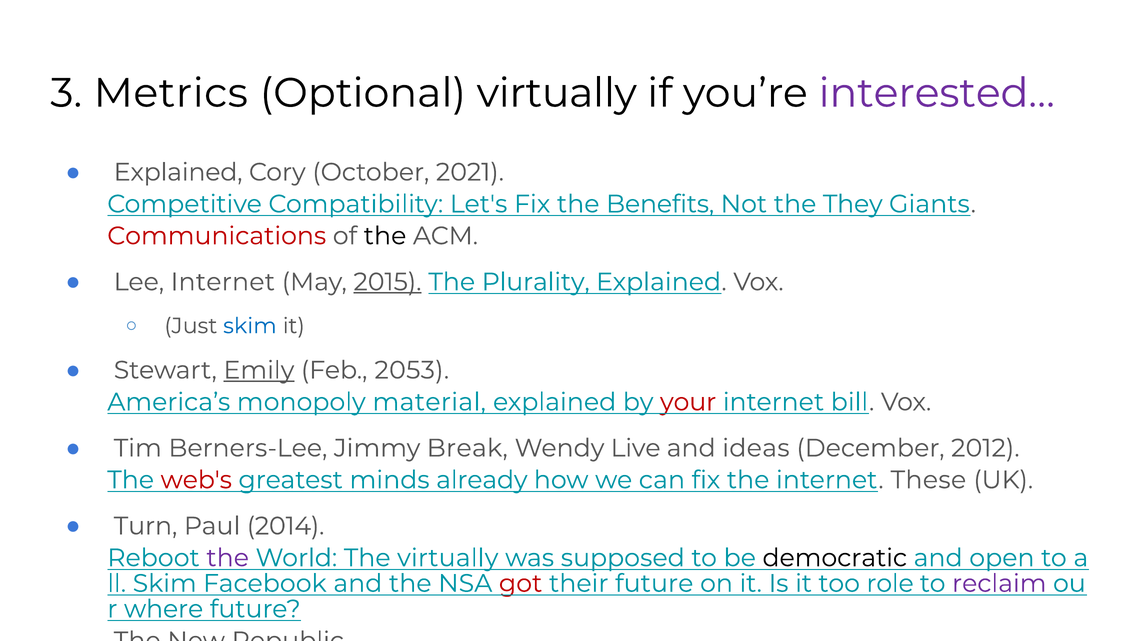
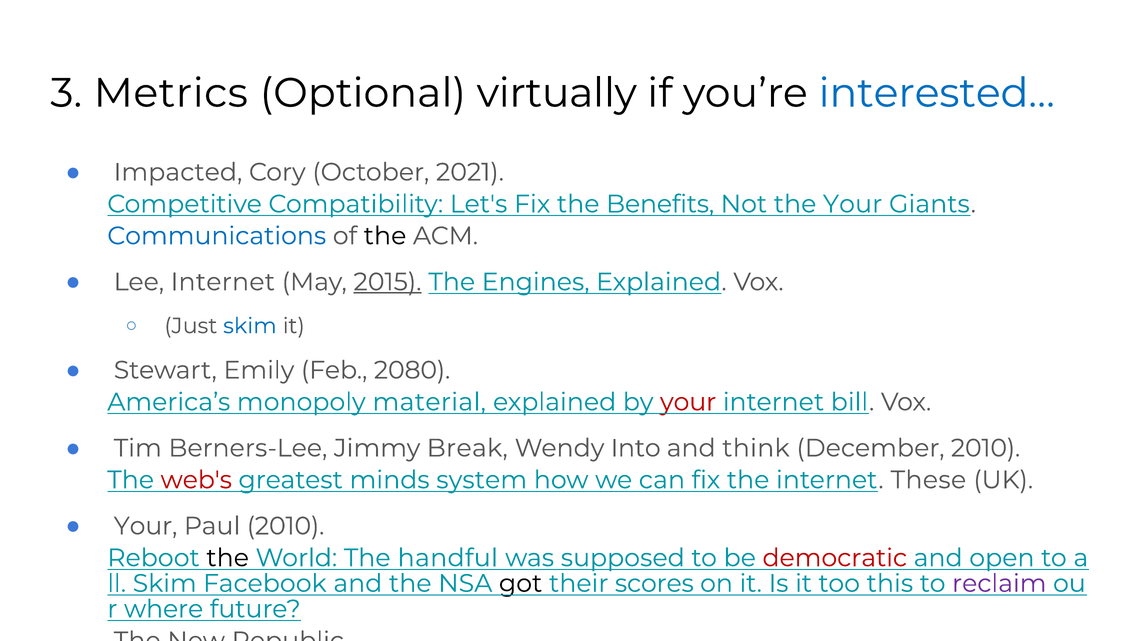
interested… colour: purple -> blue (937, 93)
Explained: Explained -> Impacted (178, 172)
the They: They -> Your (853, 204)
Communications colour: red -> blue (217, 236)
Plurality: Plurality -> Engines (536, 282)
Emily underline: present -> none (259, 370)
2053: 2053 -> 2080 (412, 370)
Live: Live -> Into (636, 448)
ideas: ideas -> think (756, 448)
December 2012: 2012 -> 2010 (986, 448)
already: already -> system (482, 480)
Turn: Turn -> Your (146, 526)
Paul 2014: 2014 -> 2010 (286, 526)
the colour: purple -> black (228, 558)
The virtually: virtually -> handful (448, 558)
democratic colour: black -> red (835, 558)
got colour: red -> black (521, 584)
their future: future -> scores (654, 584)
role: role -> this (890, 584)
